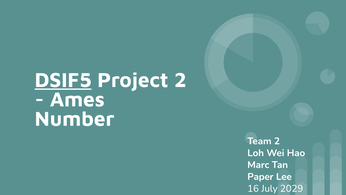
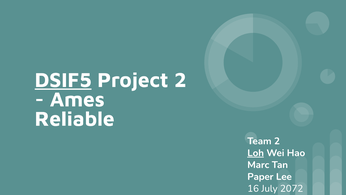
Number: Number -> Reliable (75, 119)
Loh underline: none -> present (256, 153)
2029: 2029 -> 2072 (292, 188)
